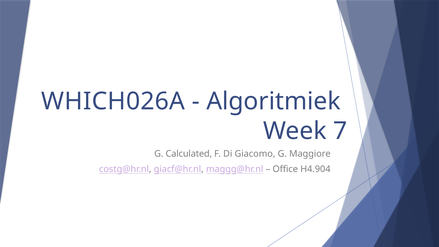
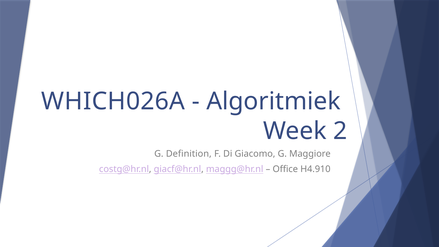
7: 7 -> 2 (340, 131)
Calculated: Calculated -> Definition (189, 154)
H4.904: H4.904 -> H4.910 (315, 169)
